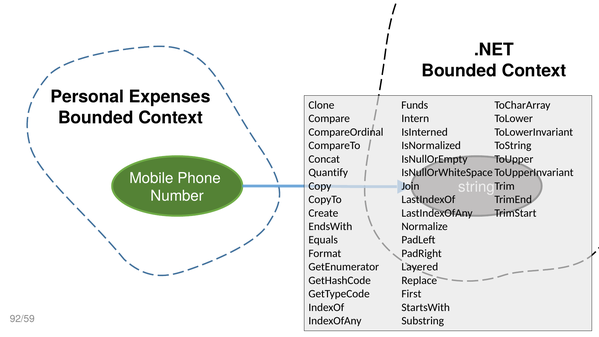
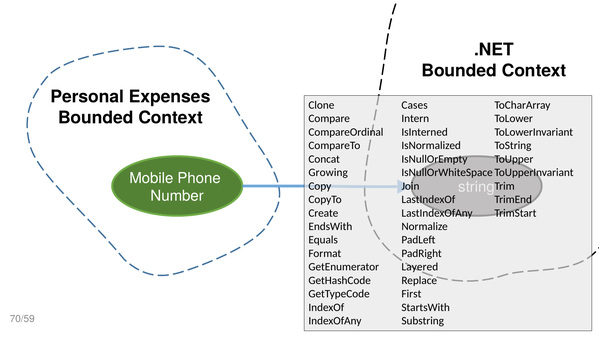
Funds: Funds -> Cases (415, 105)
Quantify: Quantify -> Growing (328, 172)
92/59: 92/59 -> 70/59 (22, 319)
